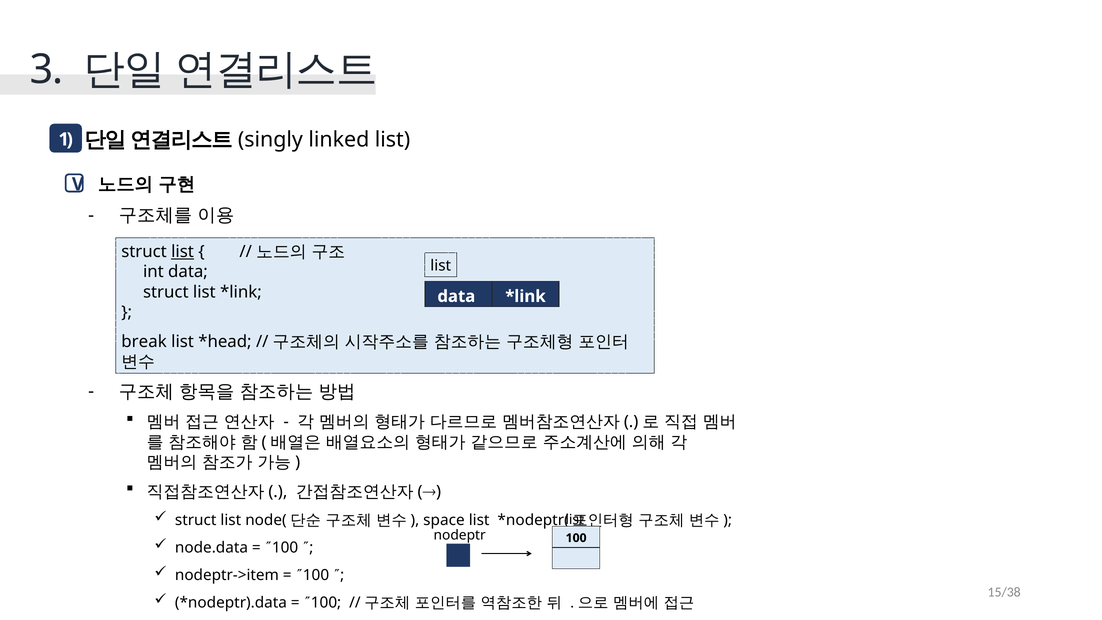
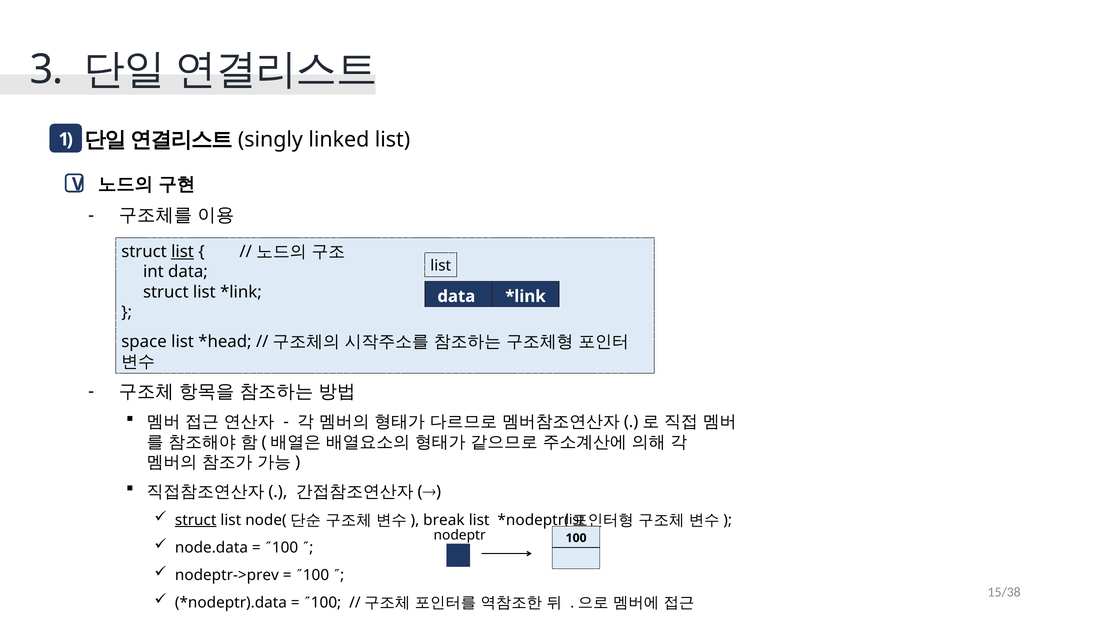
break: break -> space (144, 342)
struct underline: none -> present (196, 520)
space: space -> break (444, 520)
nodeptr->item: nodeptr->item -> nodeptr->prev (227, 575)
